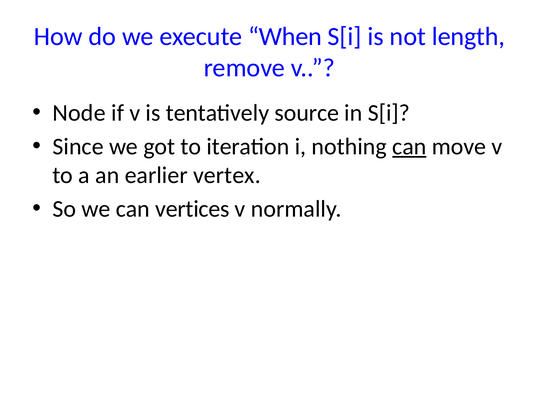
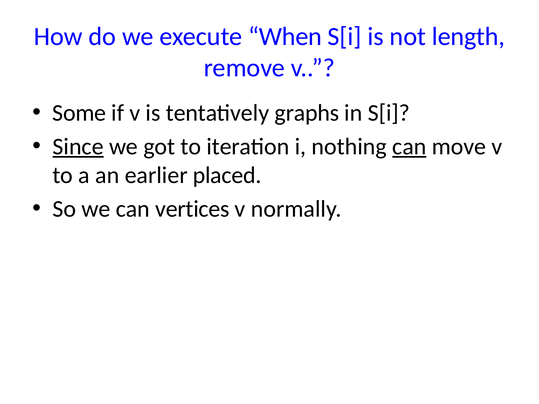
Node: Node -> Some (79, 113)
source: source -> graphs (307, 113)
Since underline: none -> present (78, 147)
vertex: vertex -> placed (227, 175)
